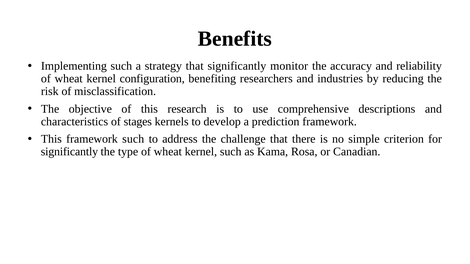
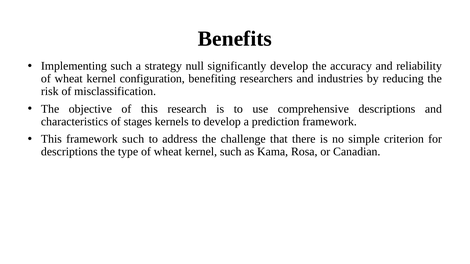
strategy that: that -> null (195, 66)
significantly monitor: monitor -> develop (289, 66)
significantly: significantly -> descriptions (69, 152)
